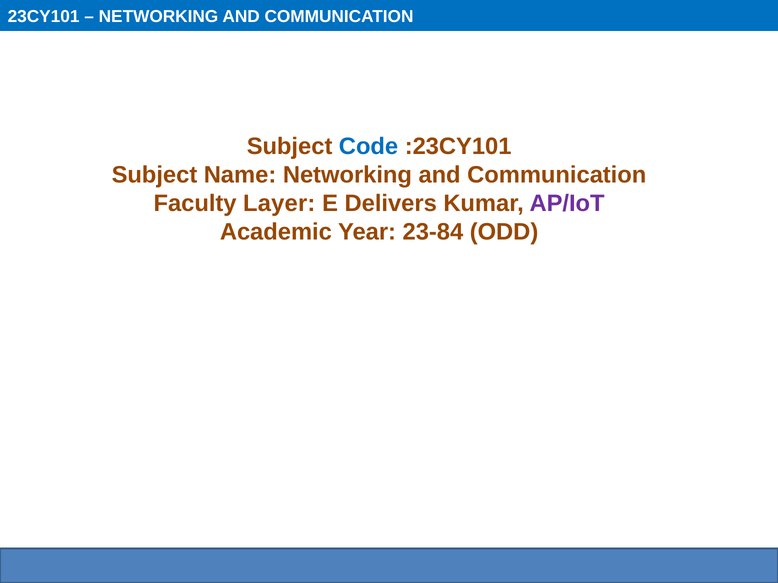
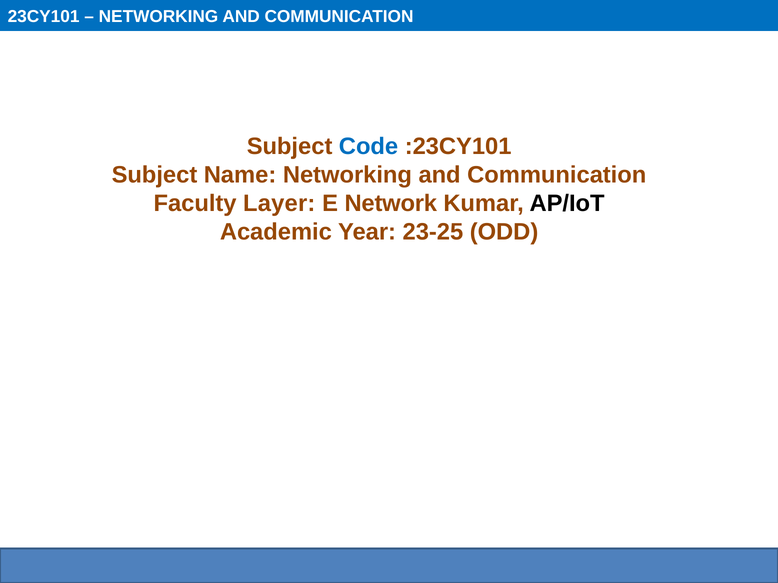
Delivers: Delivers -> Network (391, 204)
AP/IoT colour: purple -> black (567, 204)
23-84: 23-84 -> 23-25 (433, 232)
